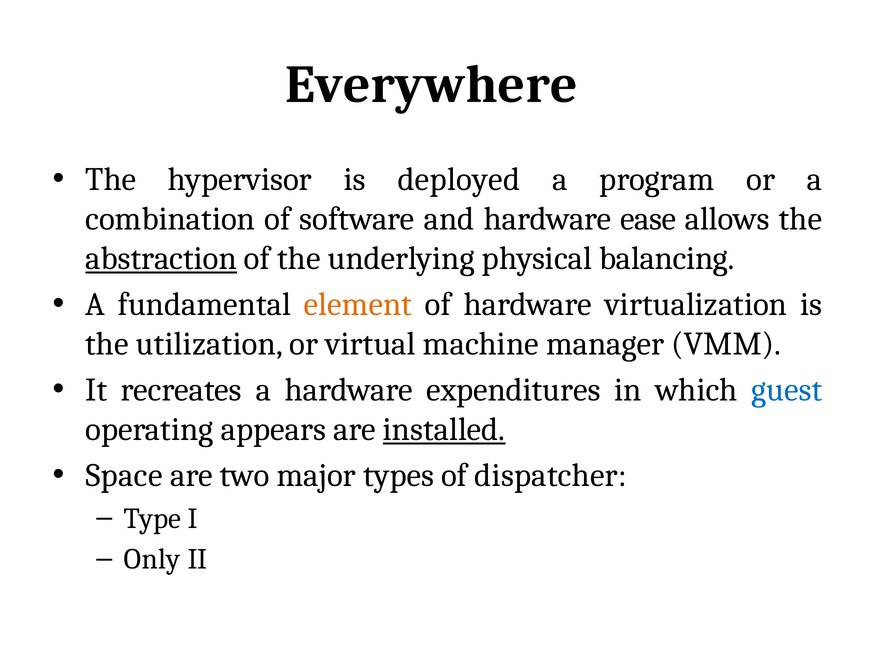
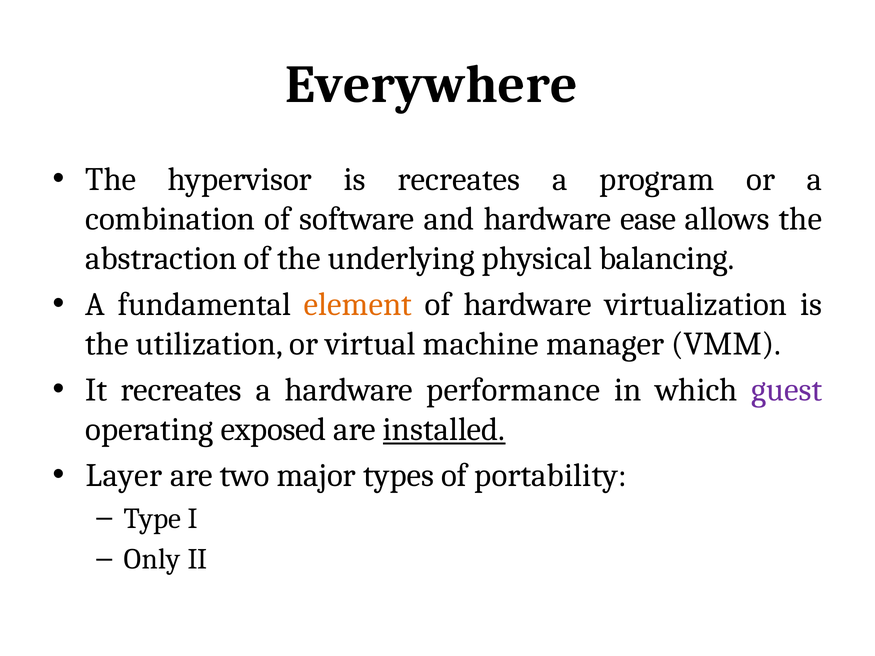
is deployed: deployed -> recreates (459, 179)
abstraction underline: present -> none (161, 258)
expenditures: expenditures -> performance (513, 390)
guest colour: blue -> purple (787, 390)
appears: appears -> exposed (274, 430)
Space: Space -> Layer (124, 476)
dispatcher: dispatcher -> portability (551, 476)
